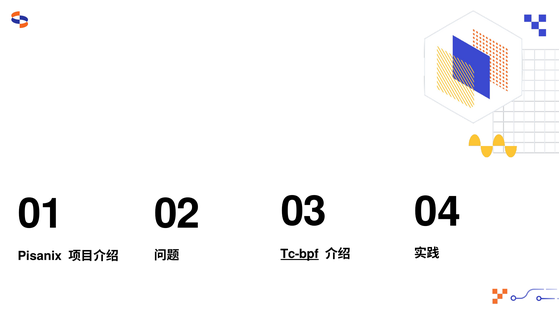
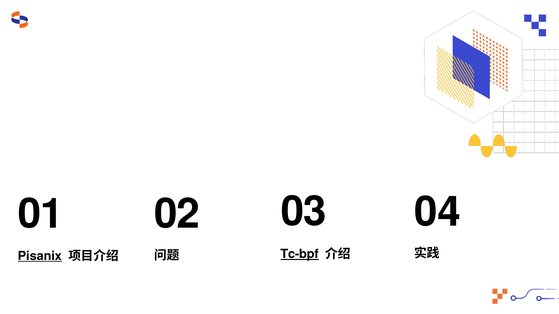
Pisanix underline: none -> present (40, 256)
